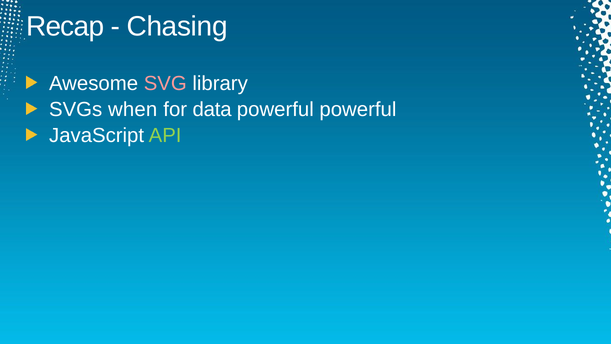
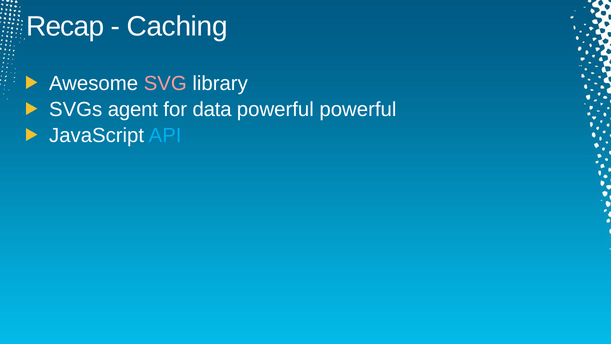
Chasing: Chasing -> Caching (177, 26)
when: when -> agent (133, 109)
API colour: light green -> light blue (165, 136)
